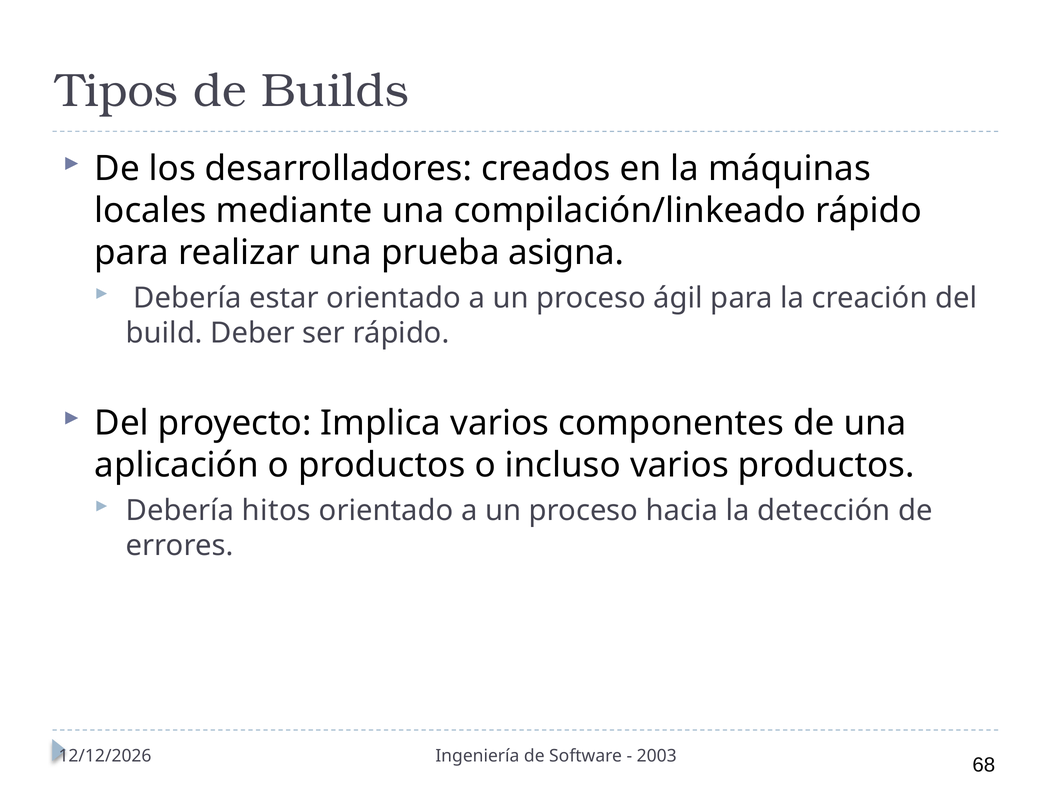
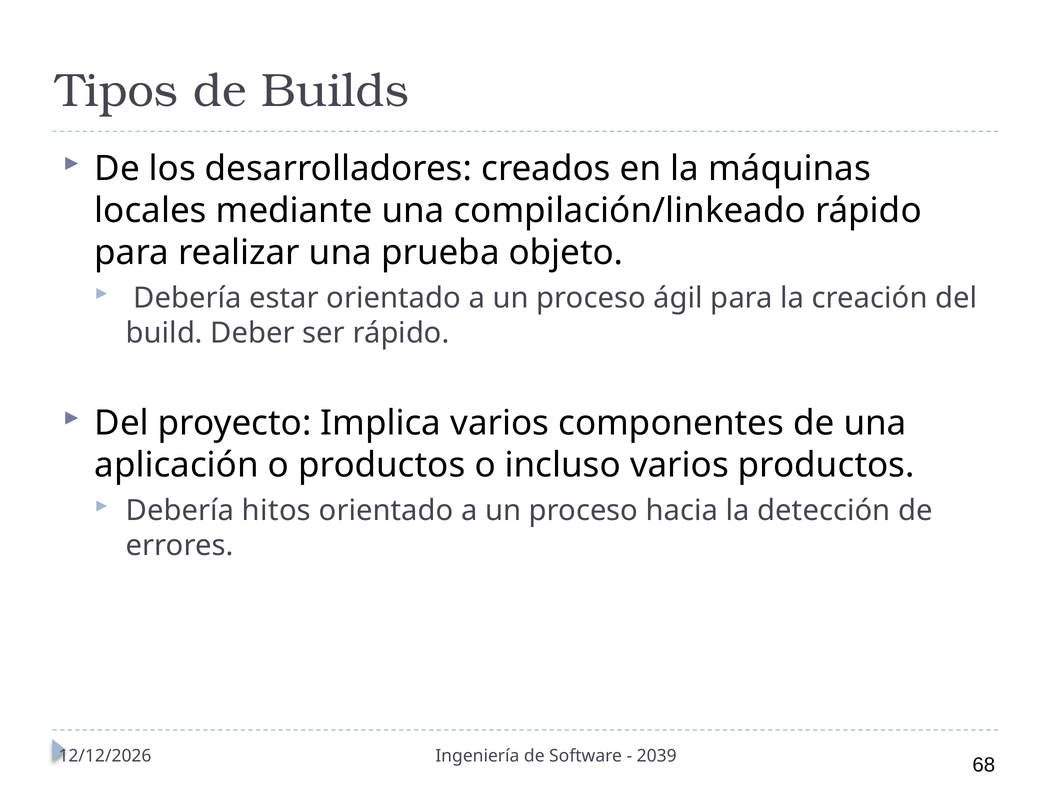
asigna: asigna -> objeto (566, 253)
2003: 2003 -> 2039 (657, 756)
